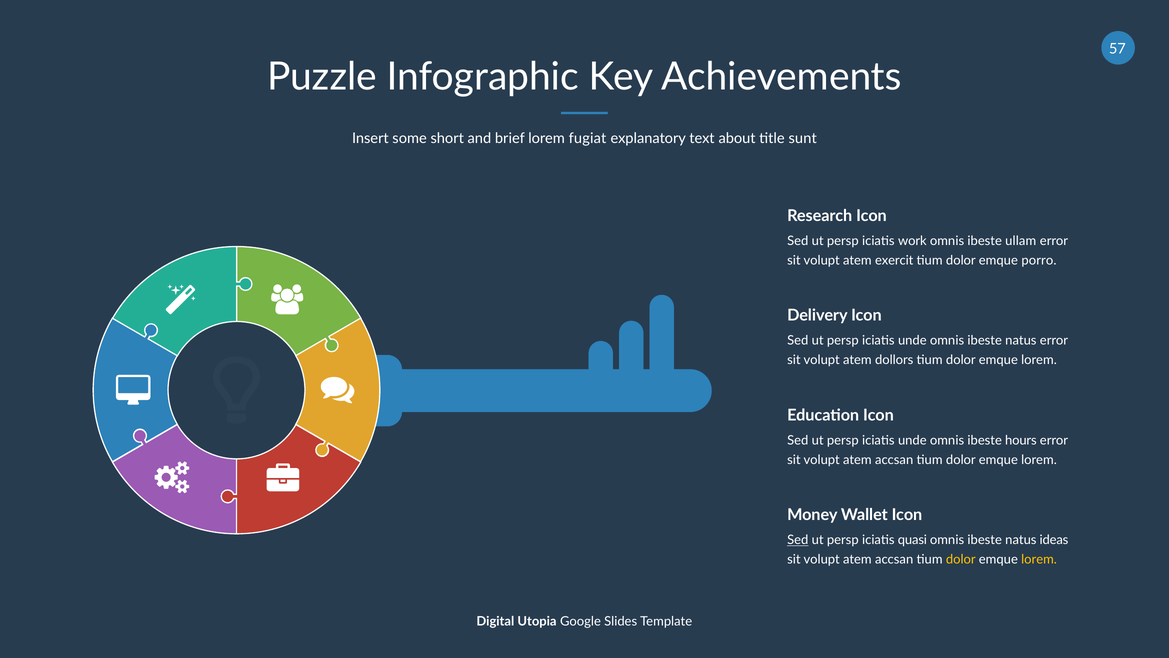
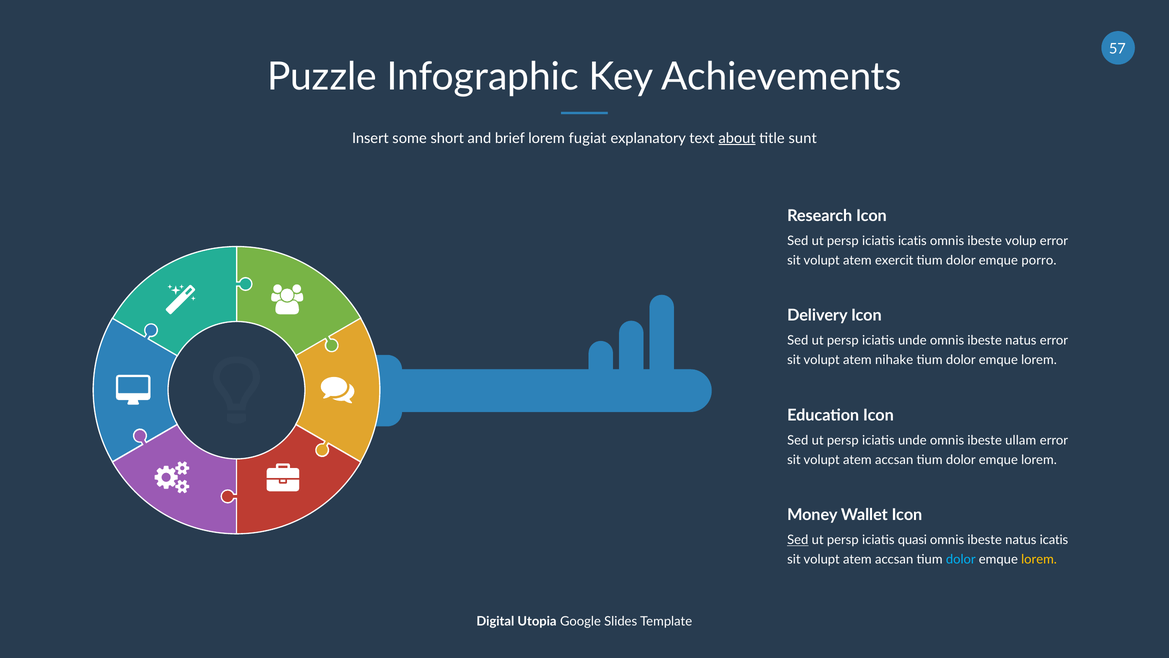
about underline: none -> present (737, 138)
iciatis work: work -> icatis (912, 241)
ullam: ullam -> volup (1021, 241)
dollors: dollors -> nihake (894, 360)
hours: hours -> ullam (1021, 440)
natus ideas: ideas -> icatis (1054, 540)
dolor colour: yellow -> light blue (961, 559)
